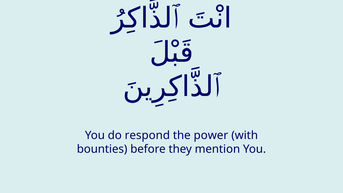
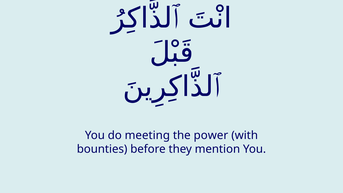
respond: respond -> meeting (147, 135)
